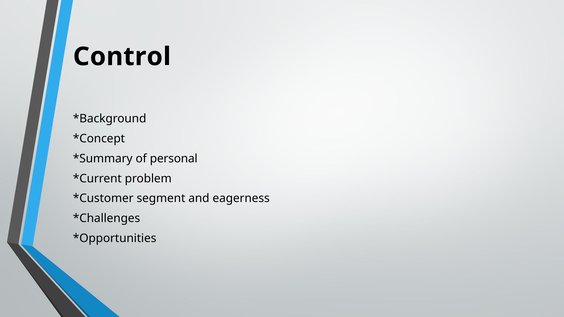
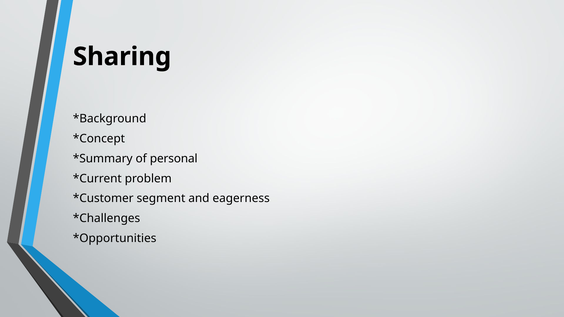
Control: Control -> Sharing (122, 57)
